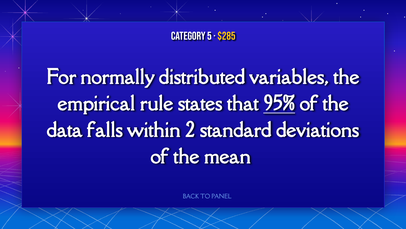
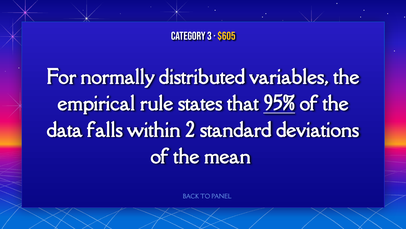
5: 5 -> 3 (209, 36)
$285: $285 -> $605 (226, 36)
